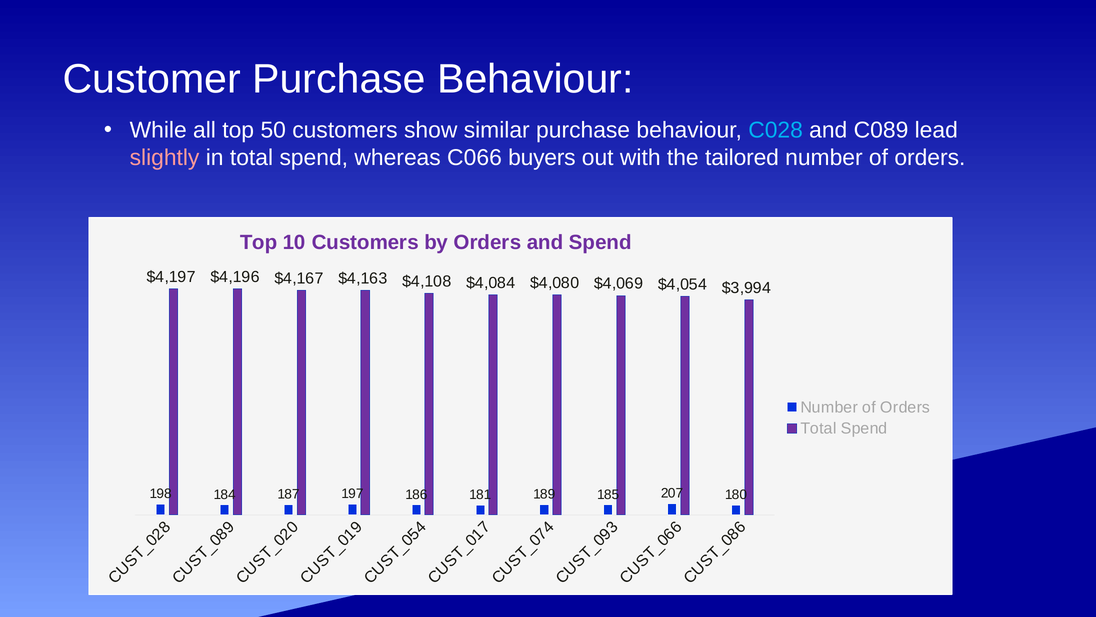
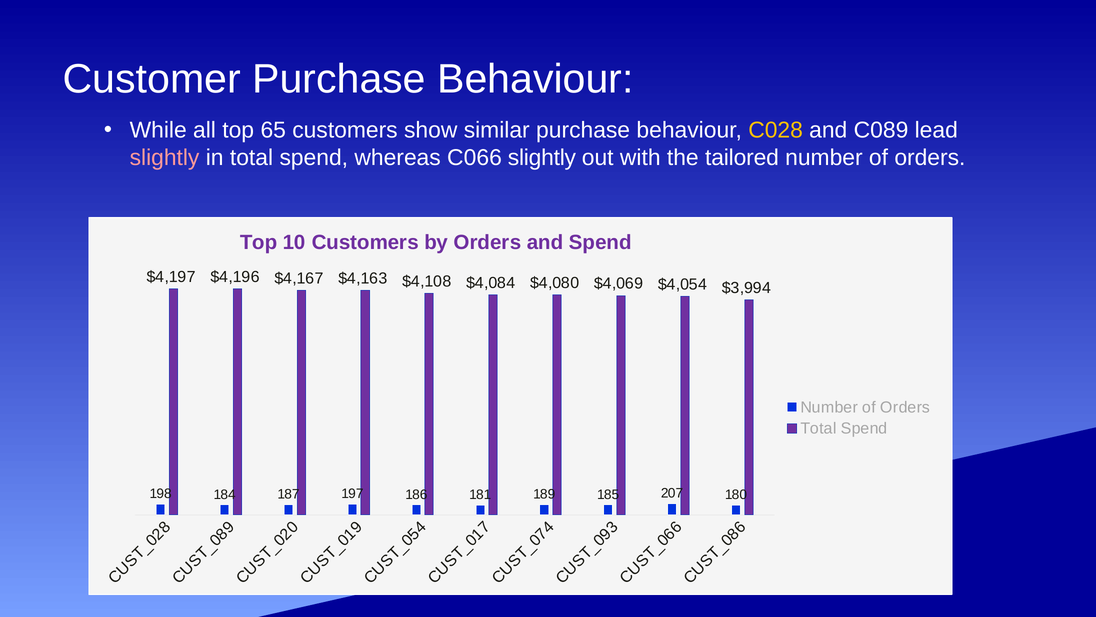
50: 50 -> 65 (273, 130)
C028 colour: light blue -> yellow (776, 130)
C066 buyers: buyers -> slightly (542, 158)
